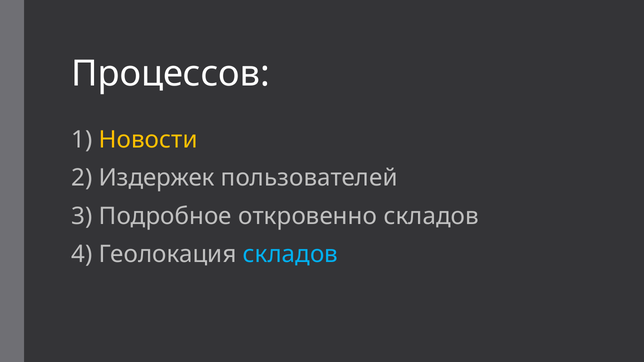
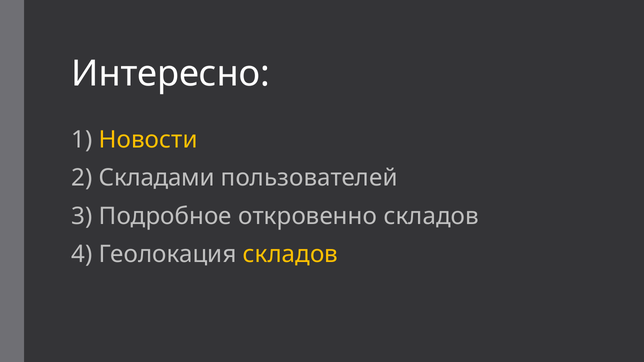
Процессов: Процессов -> Интересно (171, 74)
Издержек: Издержек -> Складами (157, 178)
складов colour: light blue -> yellow (290, 255)
